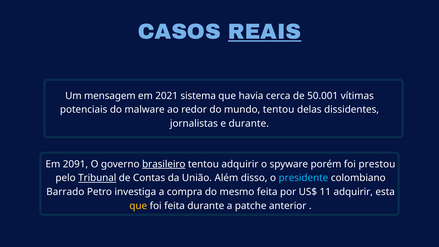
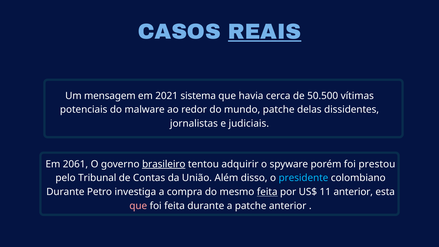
50.001: 50.001 -> 50.500 (323, 96)
mundo tentou: tentou -> patche (279, 110)
e durante: durante -> judiciais (249, 123)
2091: 2091 -> 2061 (75, 164)
Tribunal underline: present -> none (97, 178)
Barrado: Barrado -> Durante (65, 192)
feita underline: none -> present (267, 192)
11 adquirir: adquirir -> anterior (353, 192)
que colour: yellow -> pink (138, 206)
